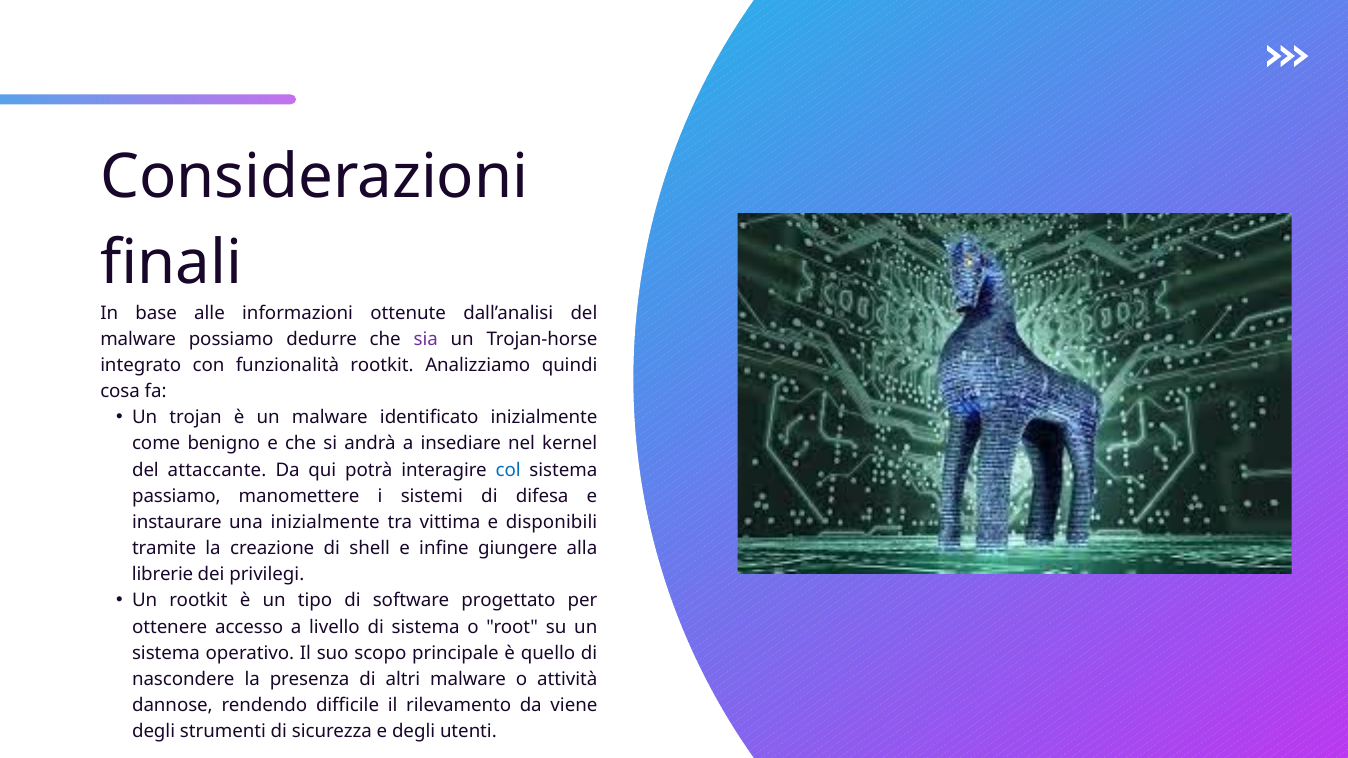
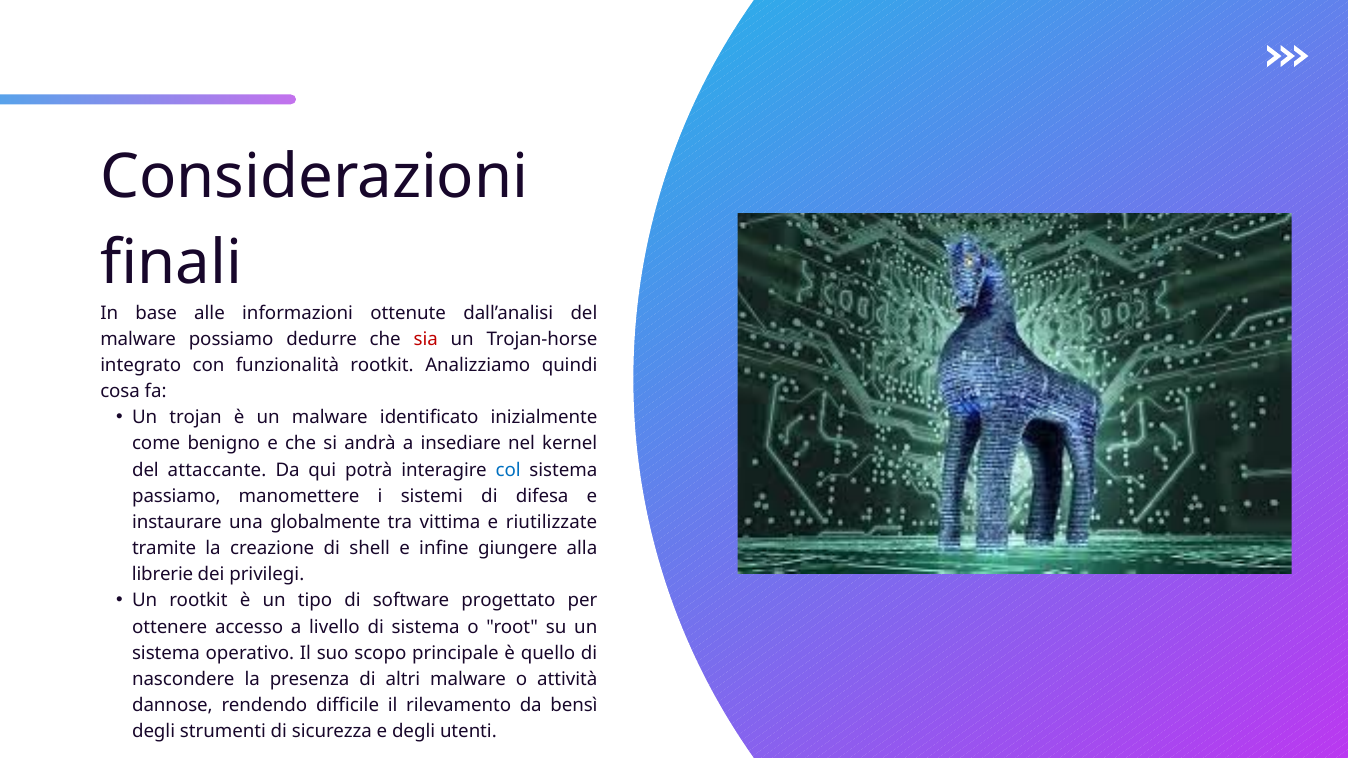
sia colour: purple -> red (426, 339)
una inizialmente: inizialmente -> globalmente (325, 522)
disponibili: disponibili -> riutilizzate (552, 522)
viene: viene -> bensì (574, 706)
